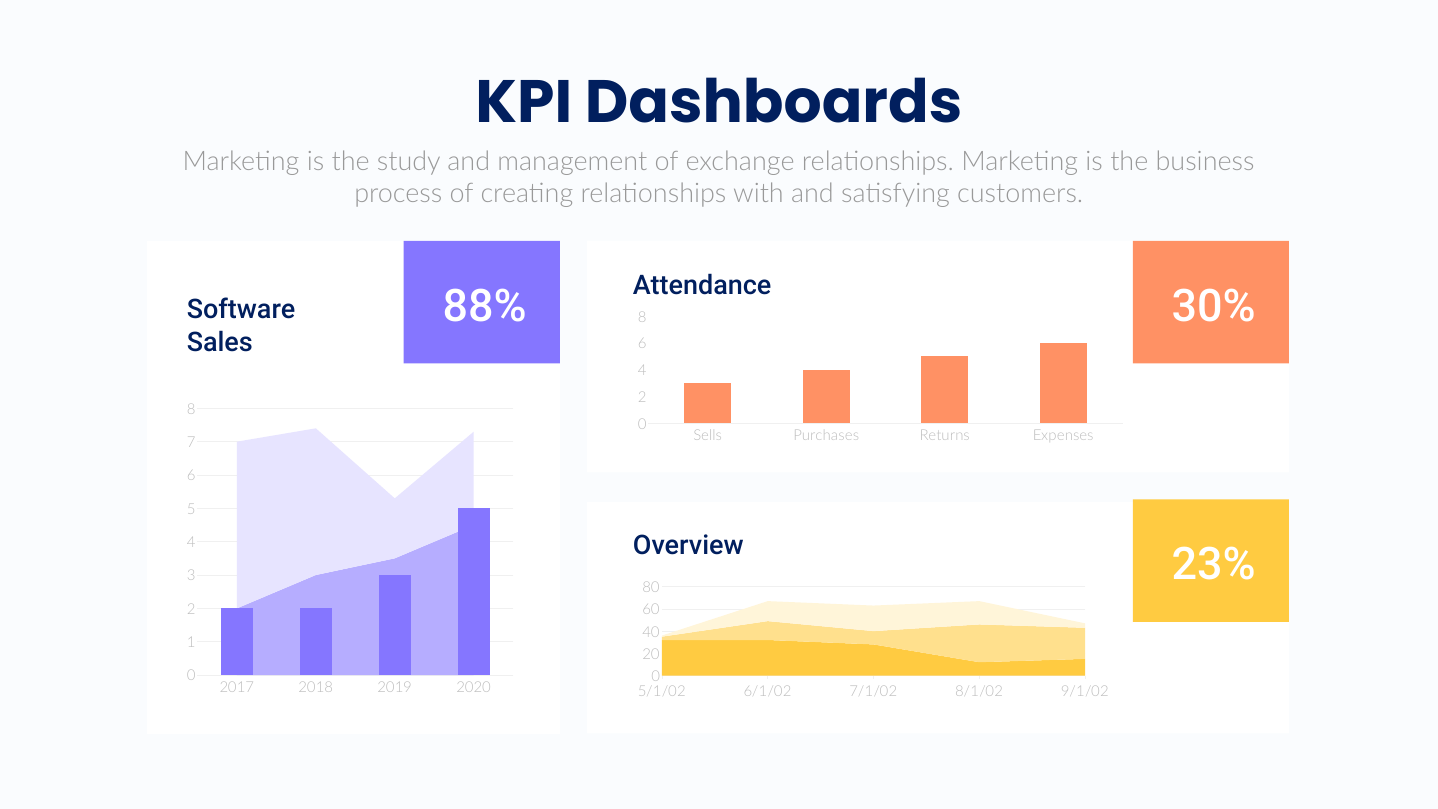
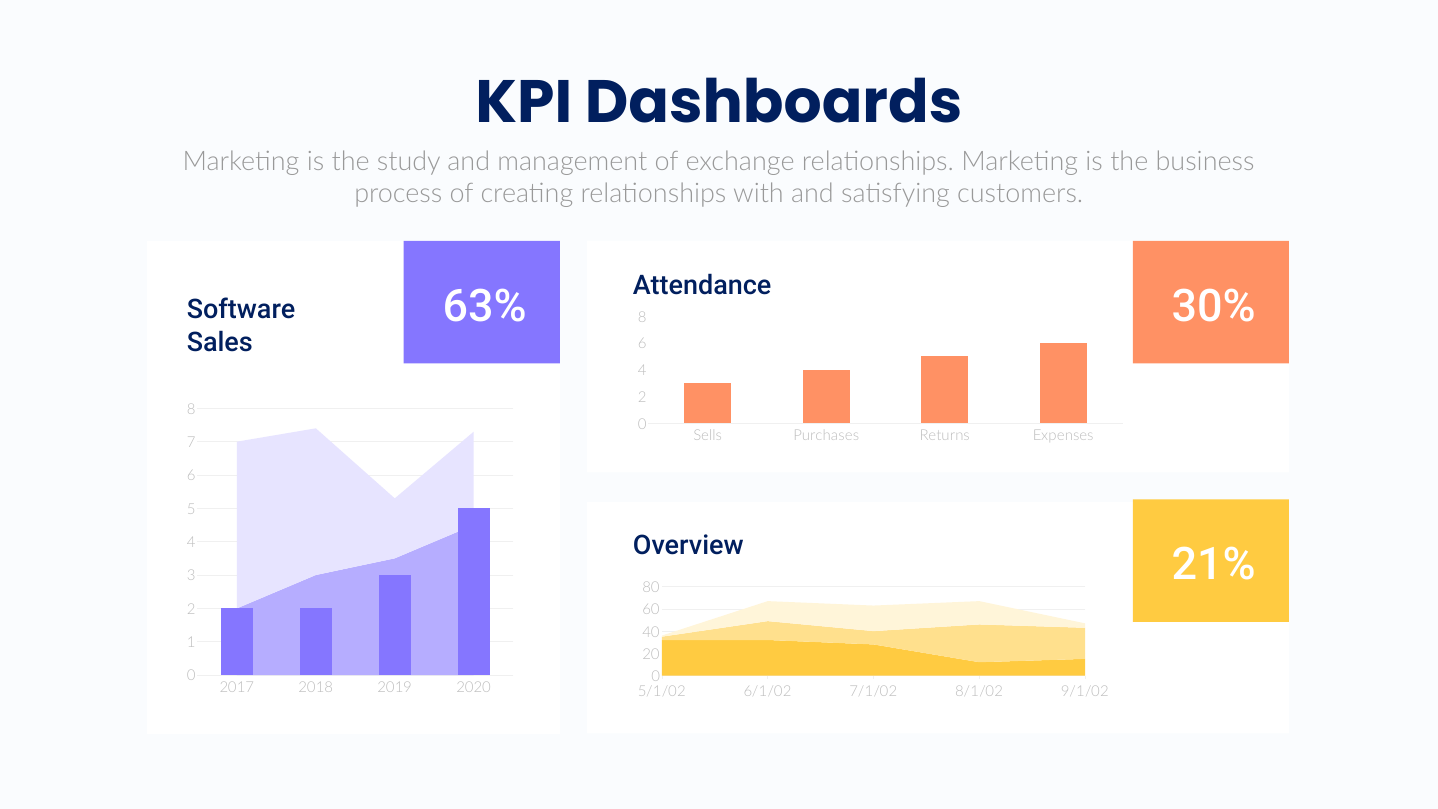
88%: 88% -> 63% (485, 307)
23%: 23% -> 21% (1214, 565)
